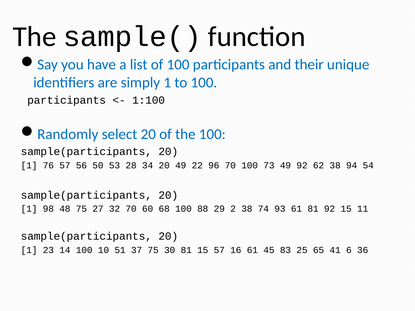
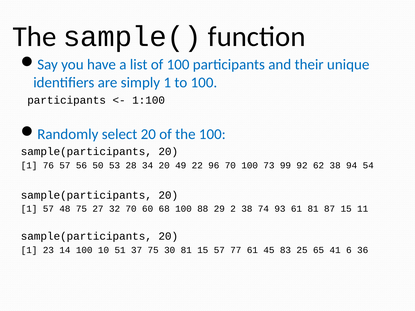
73 49: 49 -> 99 (285, 166)
1 98: 98 -> 57 (48, 209)
81 92: 92 -> 87 (330, 209)
16: 16 -> 77 (236, 250)
